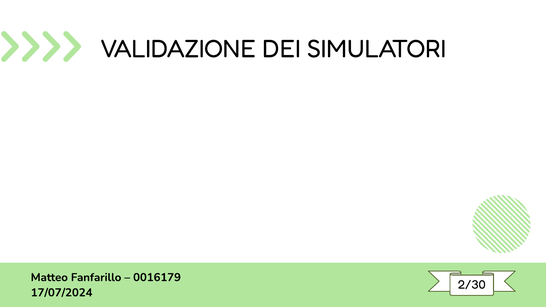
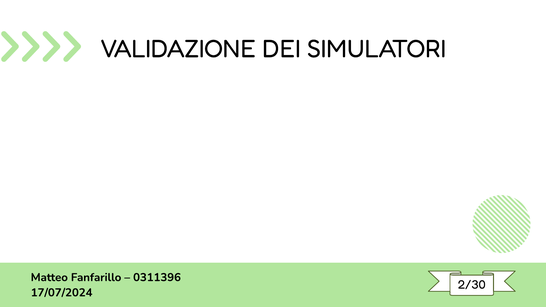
0016179: 0016179 -> 0311396 (157, 277)
